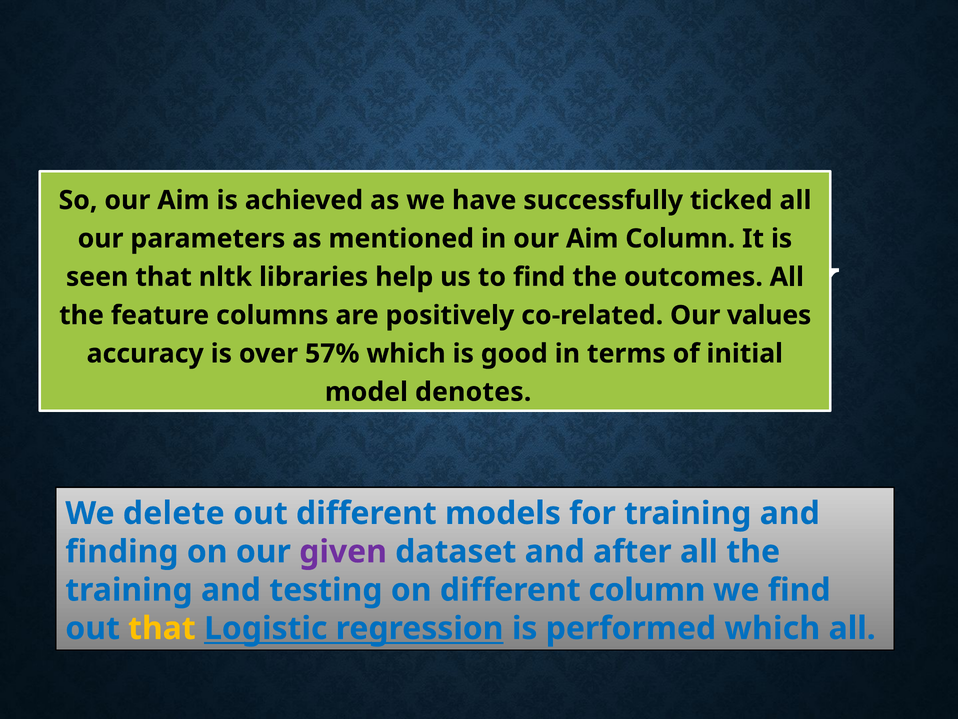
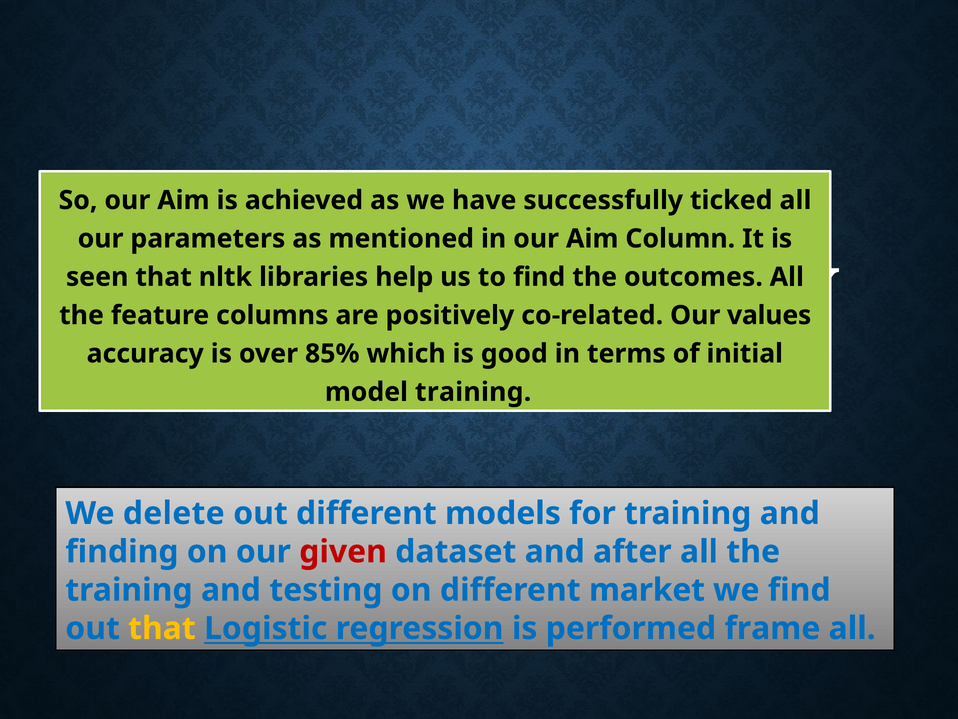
57%: 57% -> 85% (332, 353)
model denotes: denotes -> training (473, 392)
given colour: purple -> red (343, 551)
different column: column -> market (647, 590)
performed which: which -> frame (772, 628)
